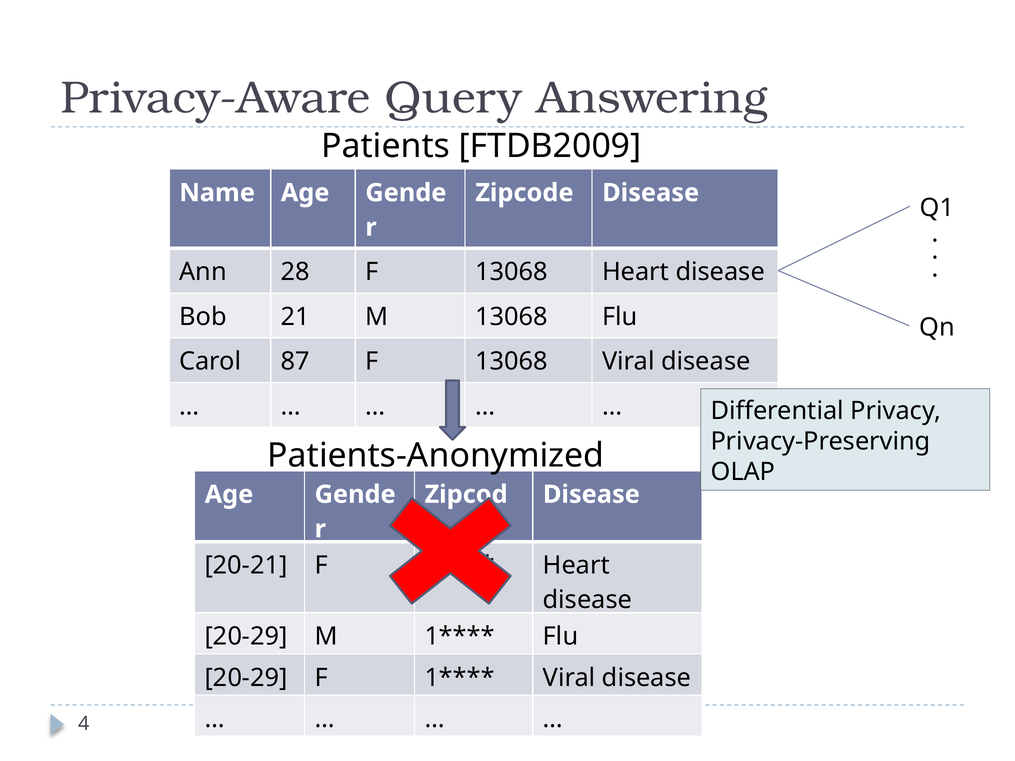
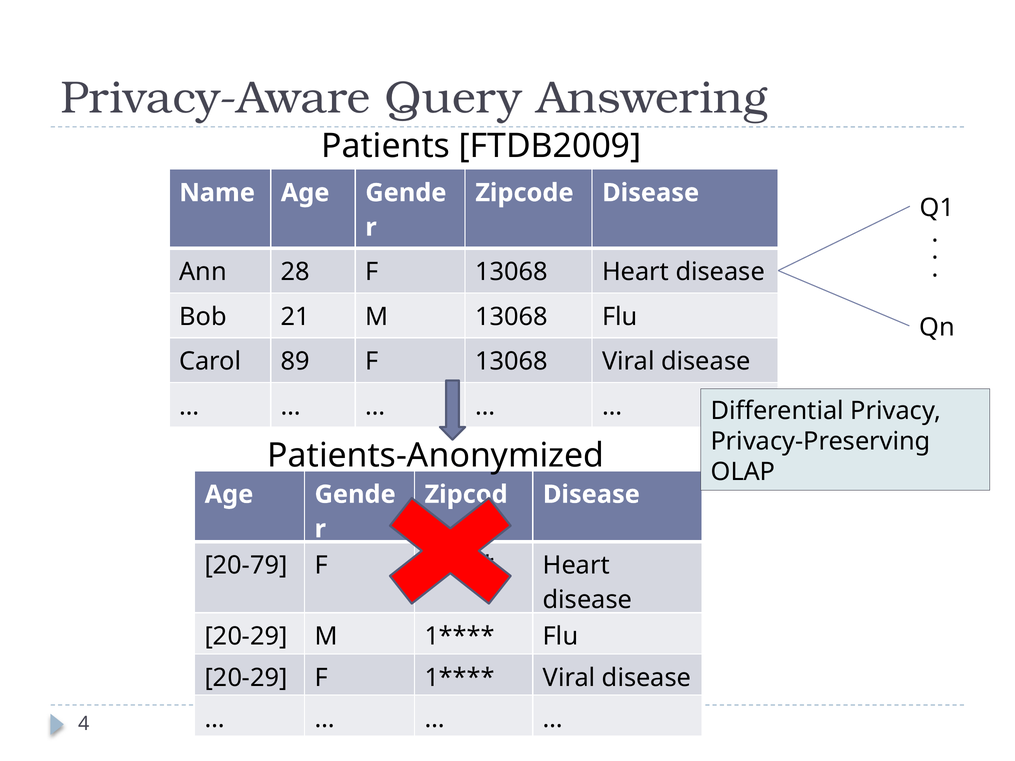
87: 87 -> 89 (295, 362)
20-21: 20-21 -> 20-79 (246, 566)
